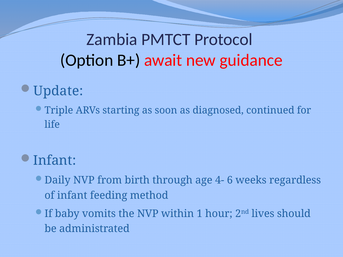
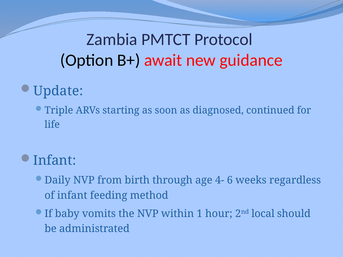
lives: lives -> local (263, 214)
